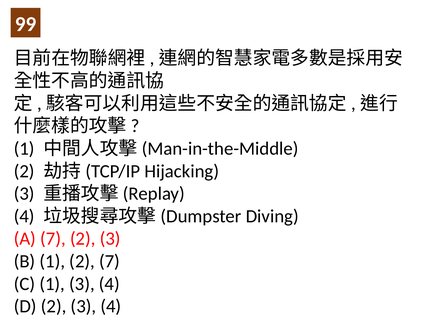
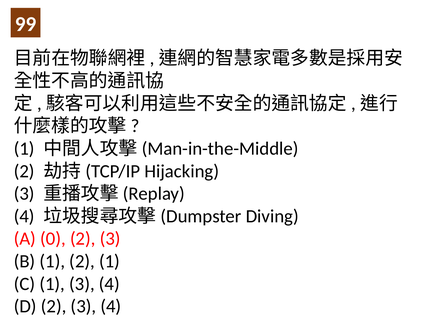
A 7: 7 -> 0 (53, 238)
2 7: 7 -> 1 (110, 261)
